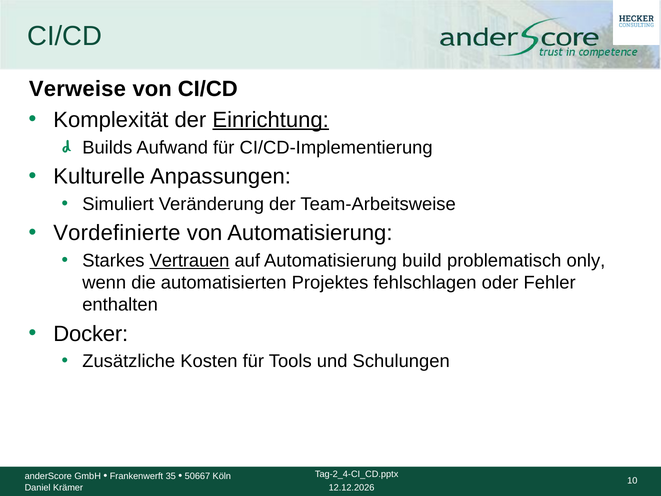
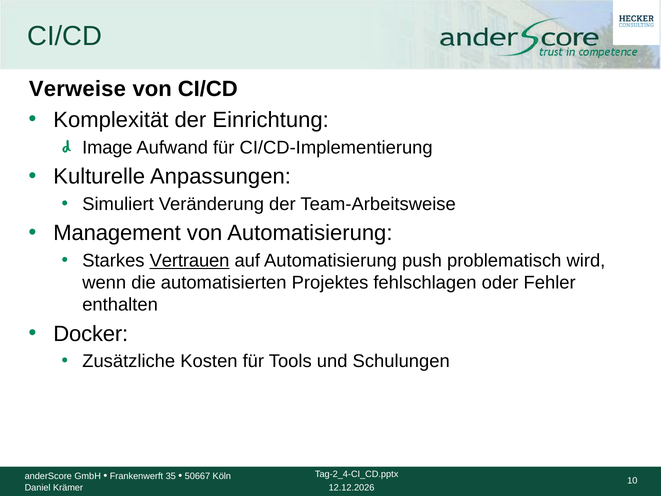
Einrichtung underline: present -> none (271, 120)
Builds: Builds -> Image (107, 148)
Vordefinierte: Vordefinierte -> Management (117, 233)
build: build -> push (422, 261)
only: only -> wird (586, 261)
